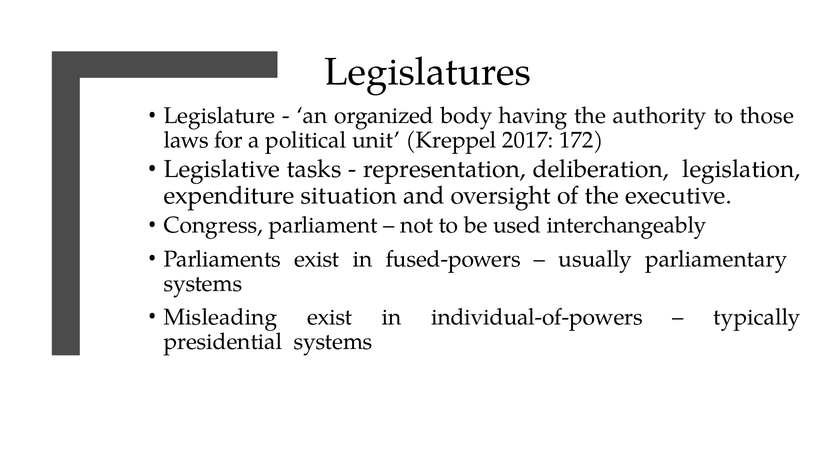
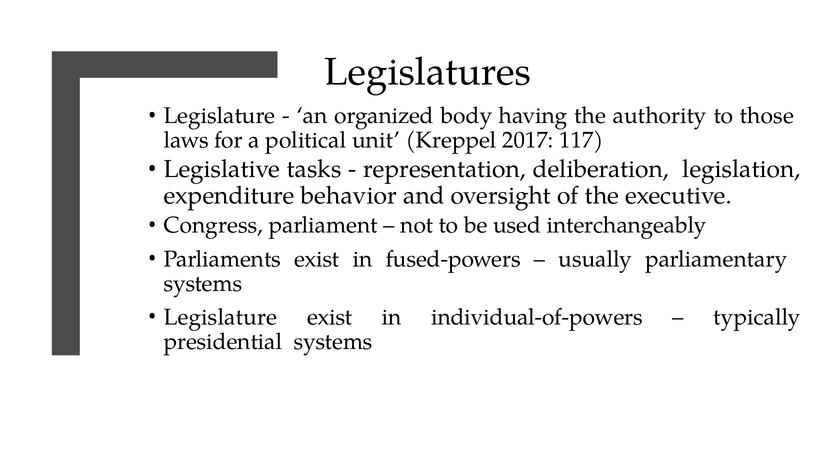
172: 172 -> 117 (582, 140)
situation: situation -> behavior (349, 196)
Misleading: Misleading -> Legislature (220, 317)
